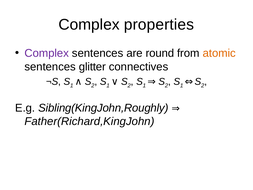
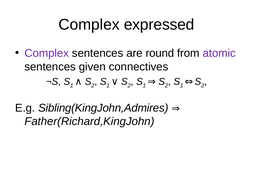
properties: properties -> expressed (159, 24)
atomic colour: orange -> purple (219, 53)
glitter: glitter -> given (92, 67)
Sibling(KingJohn,Roughly: Sibling(KingJohn,Roughly -> Sibling(KingJohn,Admires (103, 108)
